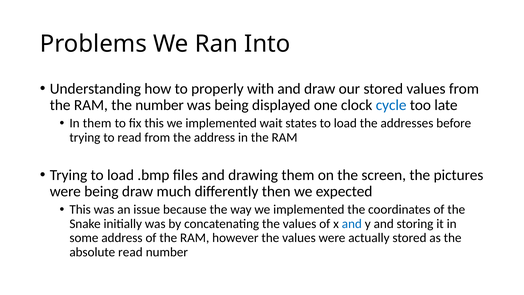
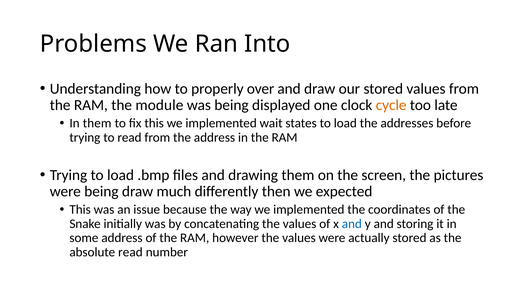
with: with -> over (261, 89)
the number: number -> module (159, 105)
cycle colour: blue -> orange (391, 105)
